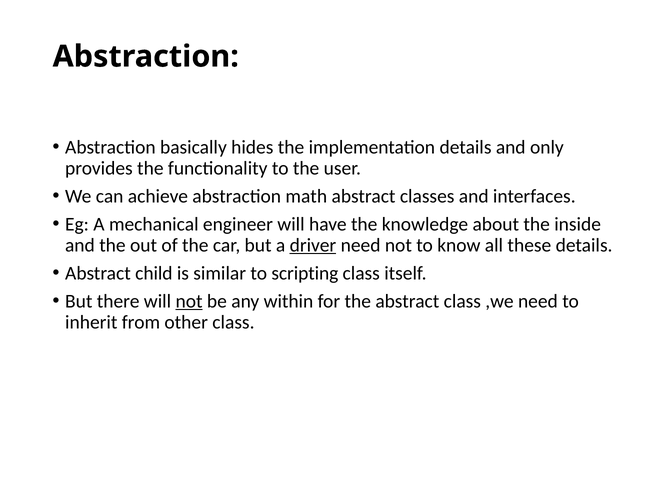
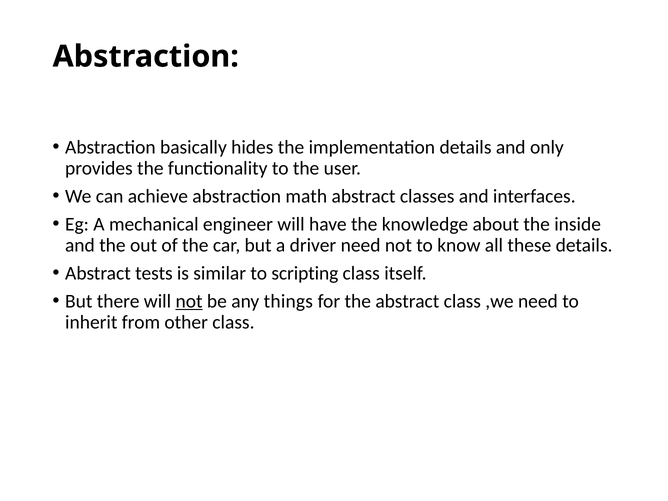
driver underline: present -> none (313, 245)
child: child -> tests (154, 273)
within: within -> things (288, 301)
